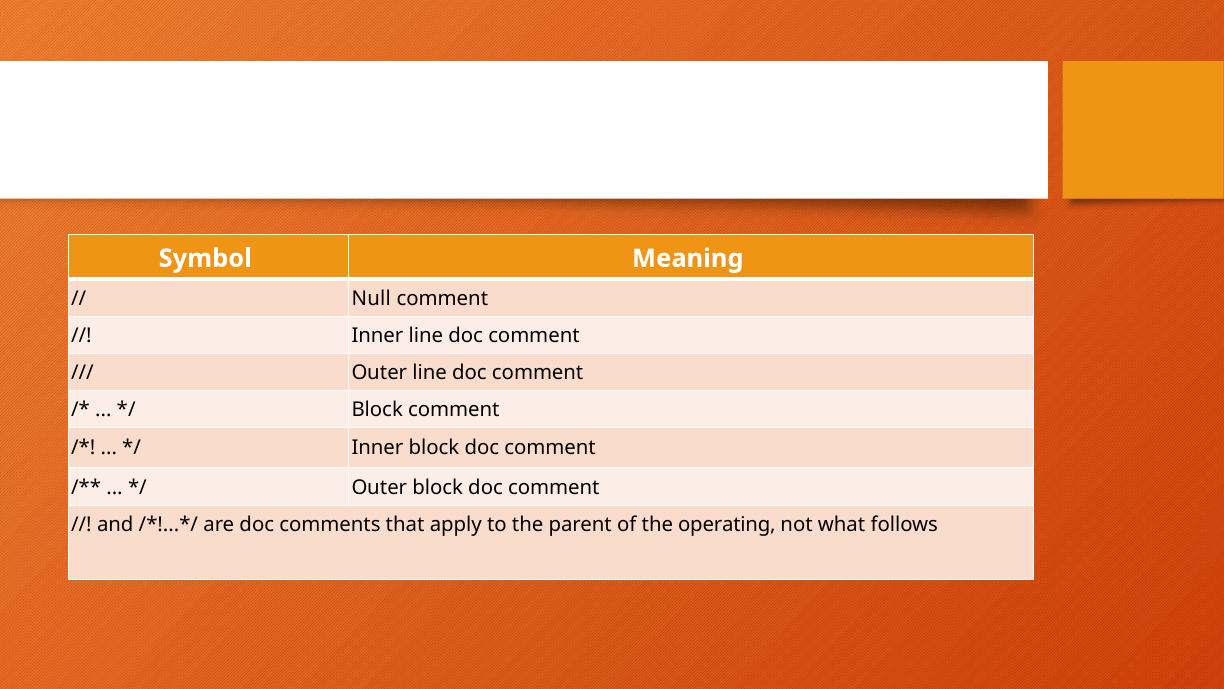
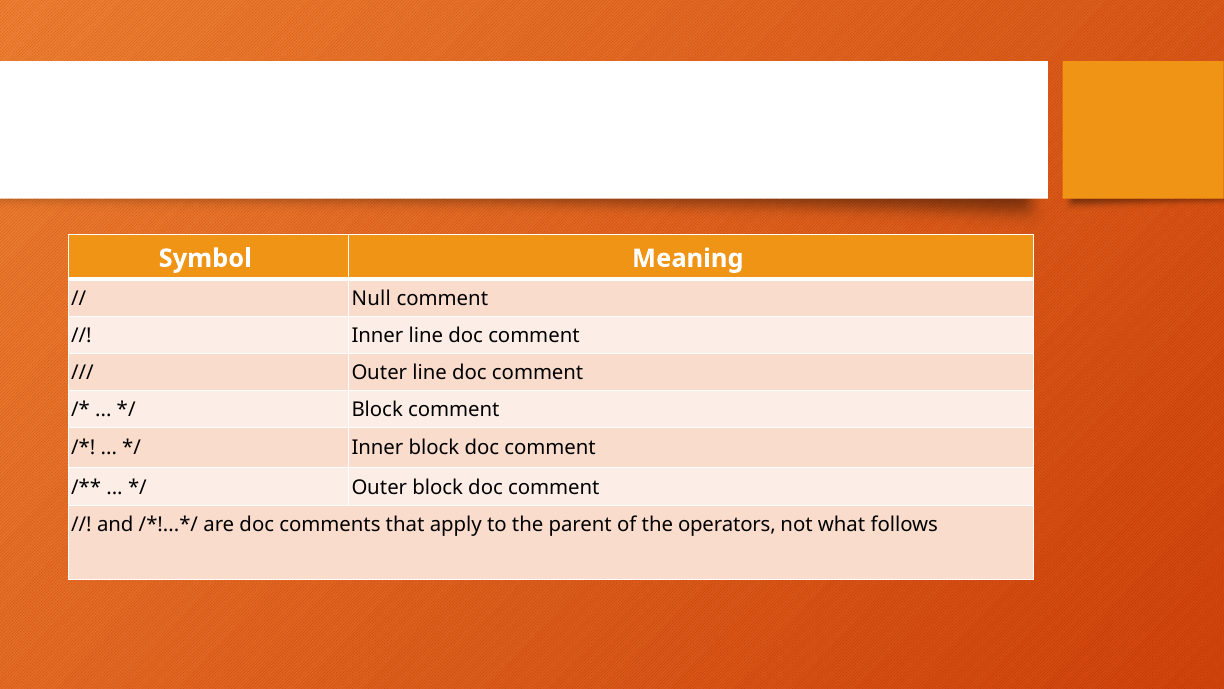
operating: operating -> operators (727, 524)
